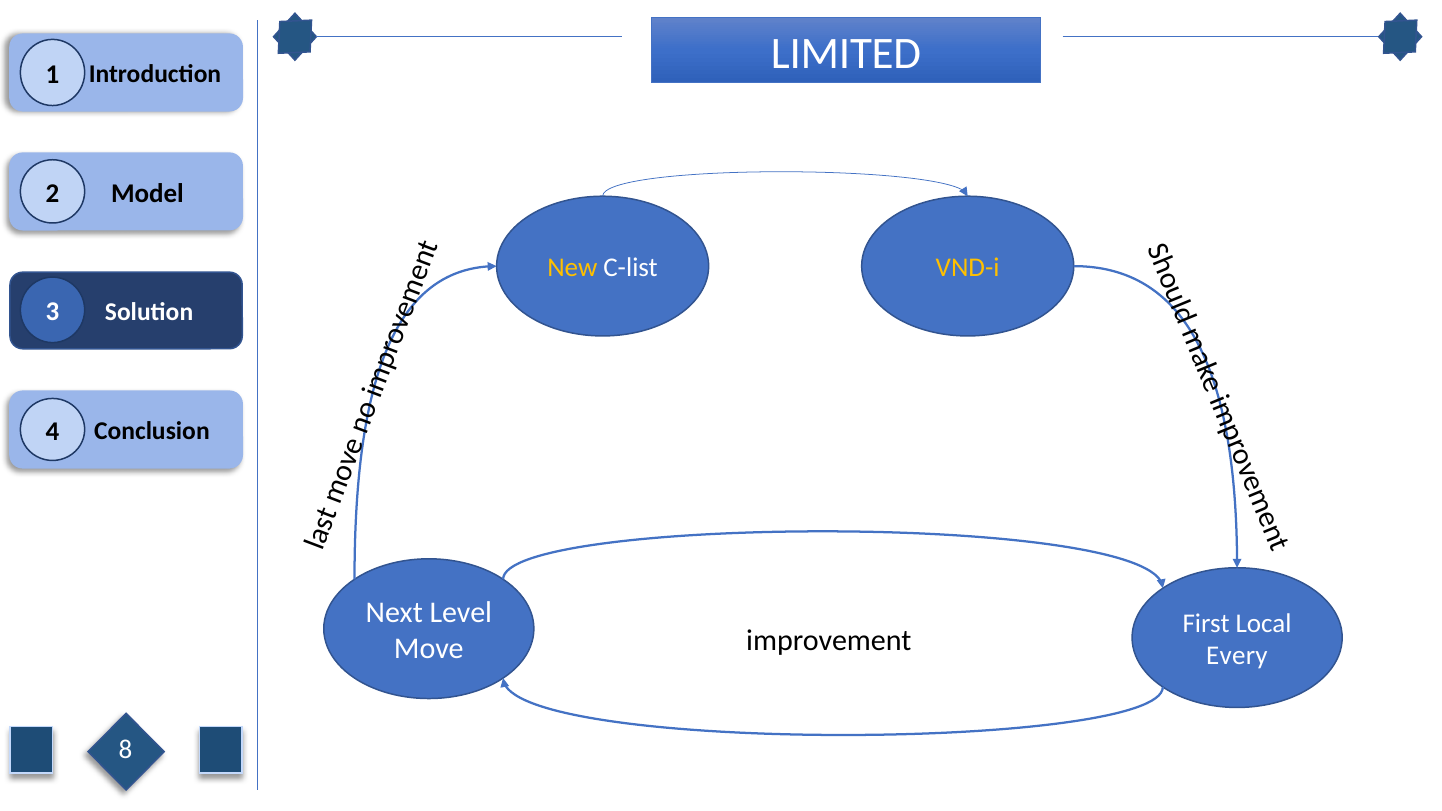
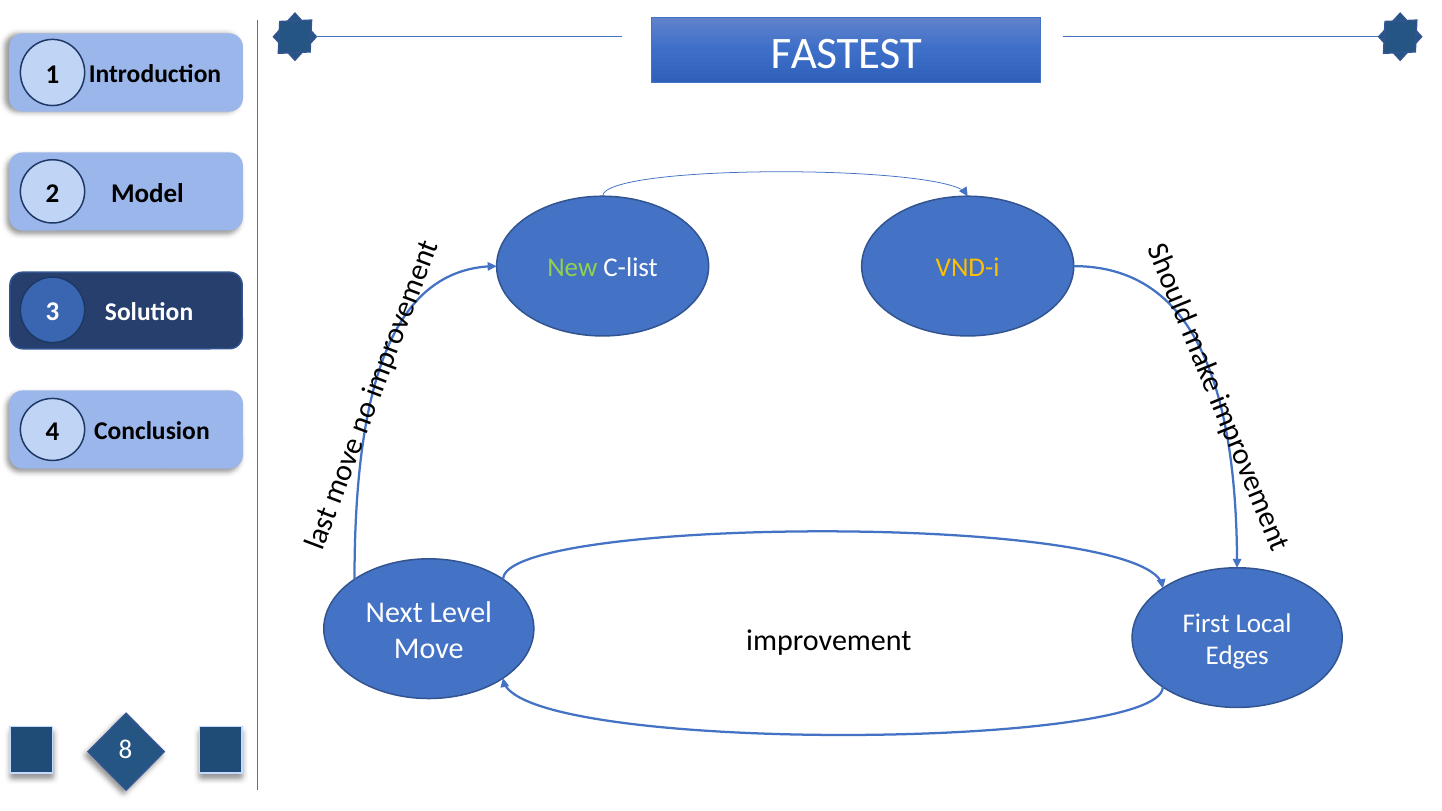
LIMITED: LIMITED -> FASTEST (846, 53)
New colour: yellow -> light green (572, 268)
Every: Every -> Edges (1237, 656)
